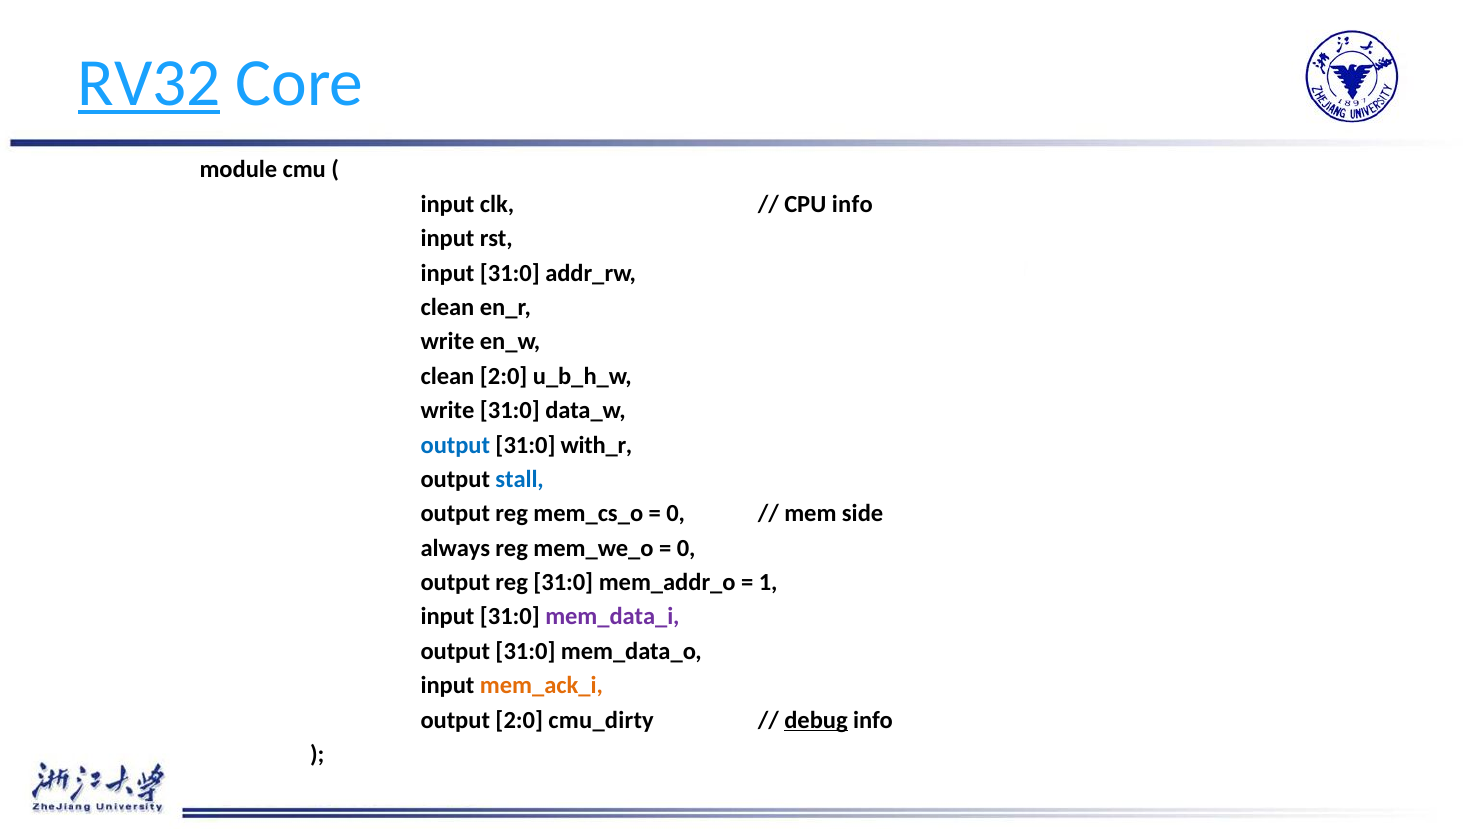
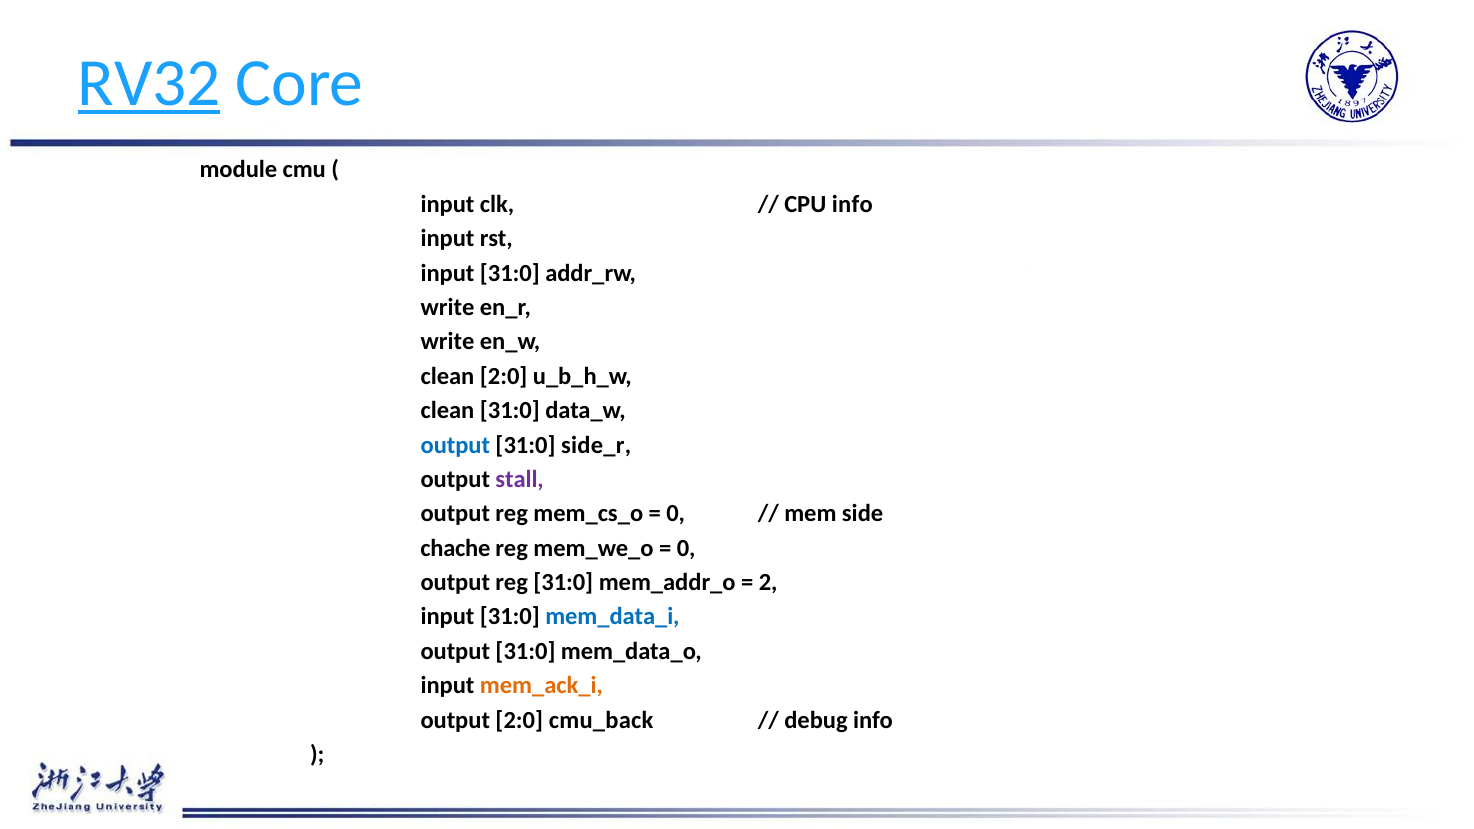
clean: clean -> write (448, 307)
write: write -> clean (448, 411)
with_r: with_r -> side_r (596, 445)
stall colour: blue -> purple (520, 479)
always: always -> chache (455, 548)
1: 1 -> 2 (768, 583)
mem_data_i colour: purple -> blue (612, 617)
cmu_dirty: cmu_dirty -> cmu_back (601, 720)
debug underline: present -> none (816, 720)
